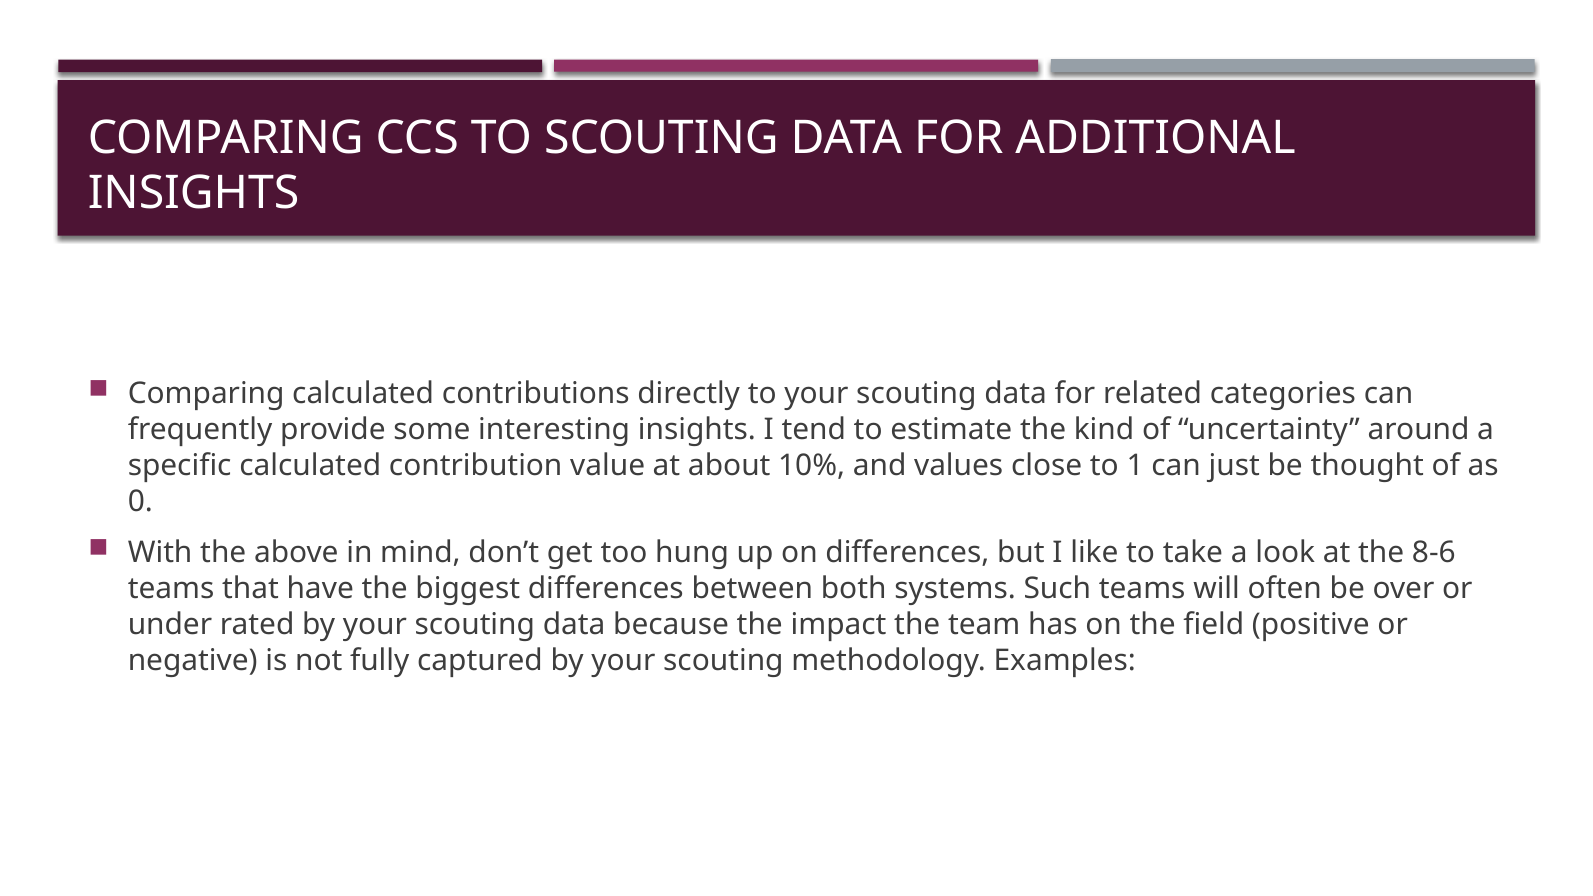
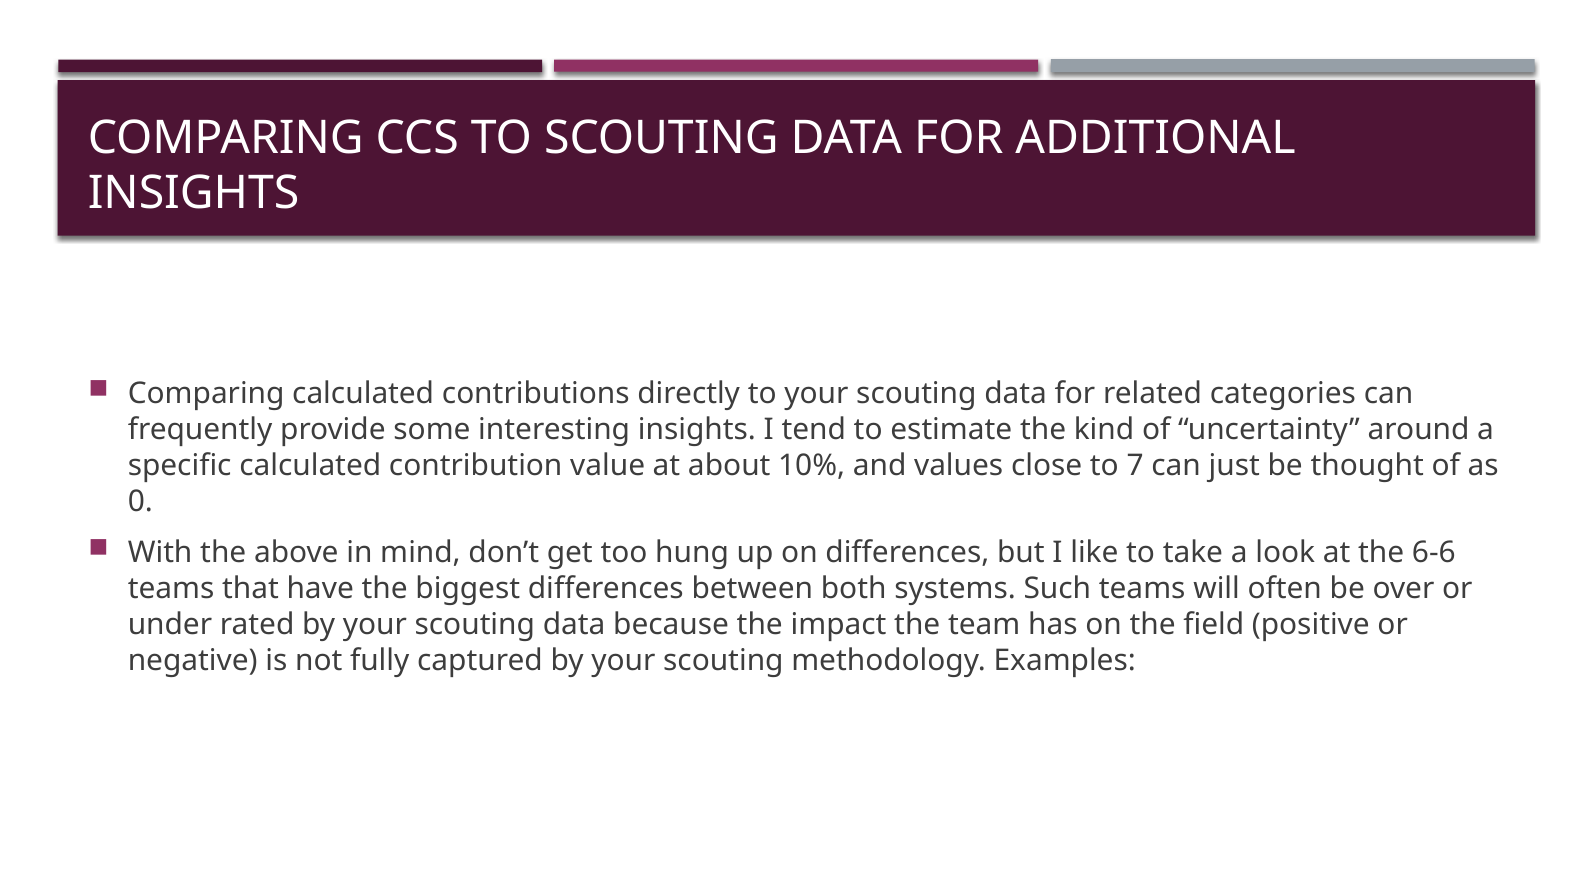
1: 1 -> 7 (1135, 466)
8-6: 8-6 -> 6-6 (1434, 553)
